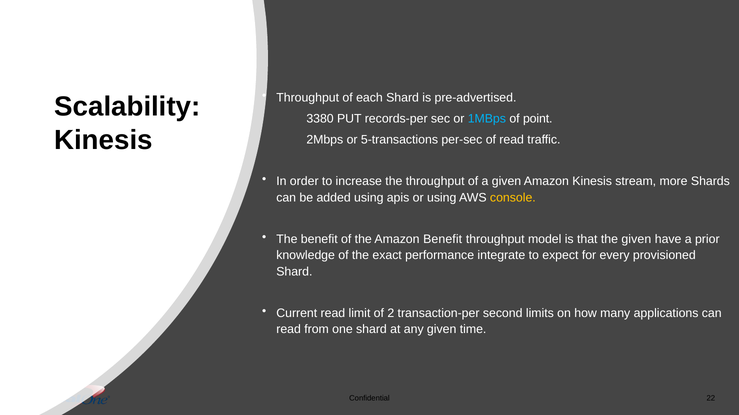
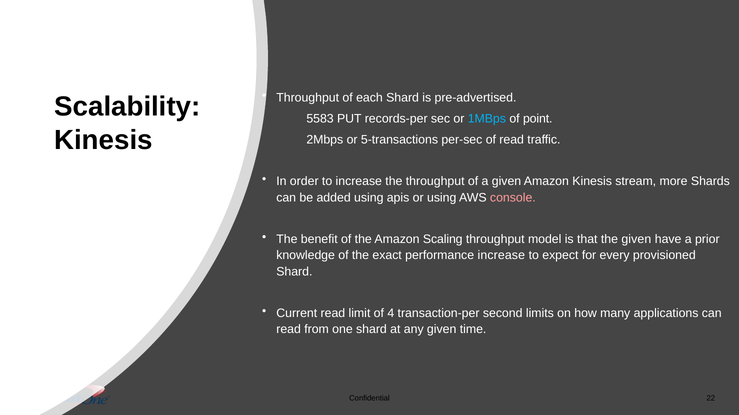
3380: 3380 -> 5583 (320, 119)
console colour: yellow -> pink (513, 198)
Amazon Benefit: Benefit -> Scaling (443, 240)
performance integrate: integrate -> increase (501, 256)
2: 2 -> 4 (391, 314)
